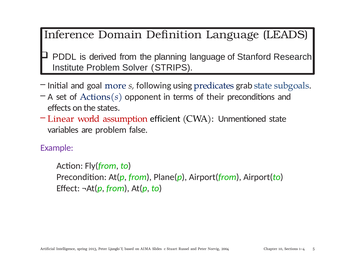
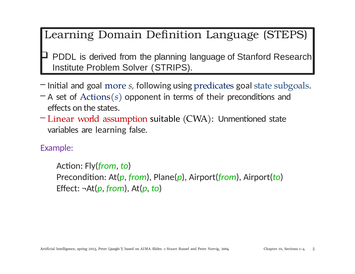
Inference: Inference -> Learning (69, 35)
LEADS: LEADS -> STEPS (285, 35)
predicates grab: grab -> goal (244, 86)
efficient: efficient -> suitable (165, 119)
are problem: problem -> learning (111, 130)
